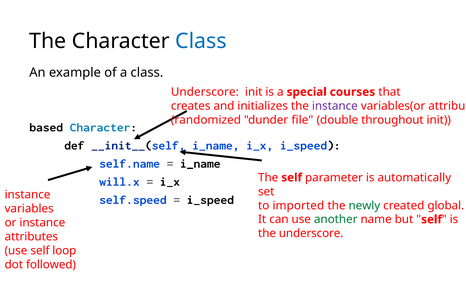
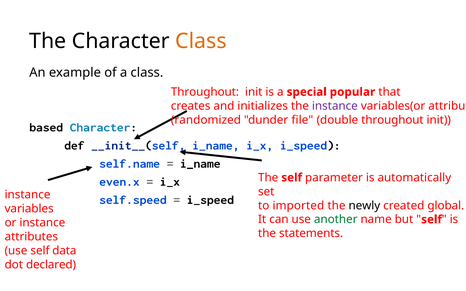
Class colour: blue -> orange (201, 41)
Underscore: Underscore -> Throughout (205, 92)
courses: courses -> popular (352, 92)
will.x: will.x -> even.x (119, 182)
newly colour: green -> black (364, 206)
the underscore: underscore -> statements (311, 234)
loop: loop -> data (64, 251)
followed: followed -> declared (51, 265)
